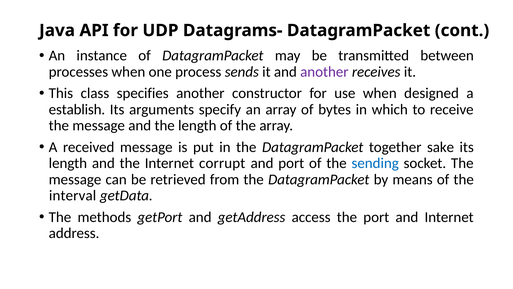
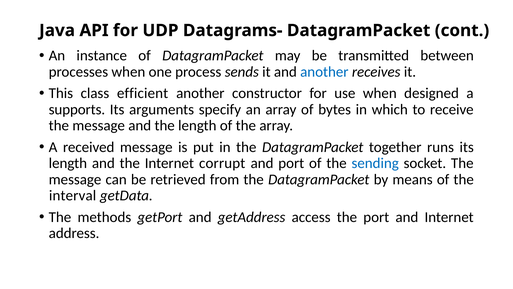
another colour: purple -> blue (324, 72)
specifies: specifies -> efficient (143, 93)
establish: establish -> supports (77, 109)
sake: sake -> runs (440, 147)
